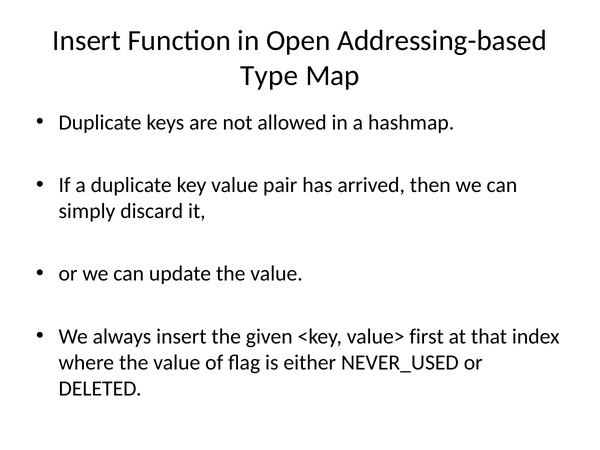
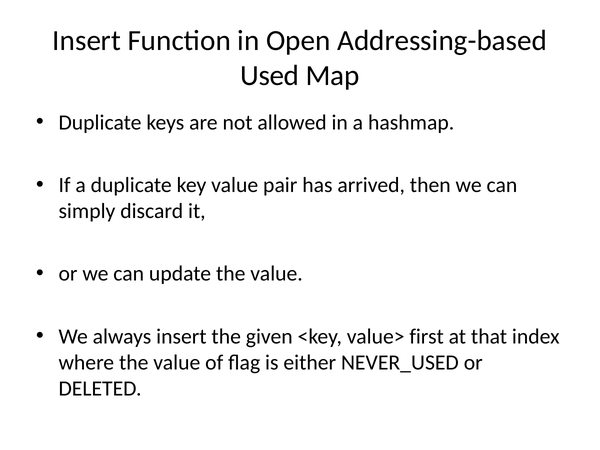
Type: Type -> Used (270, 76)
